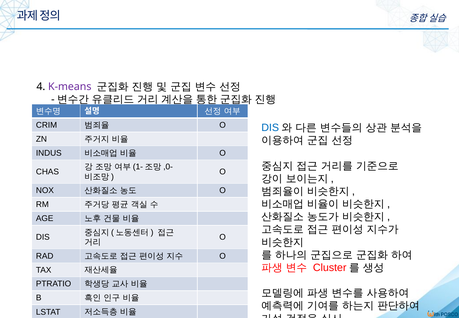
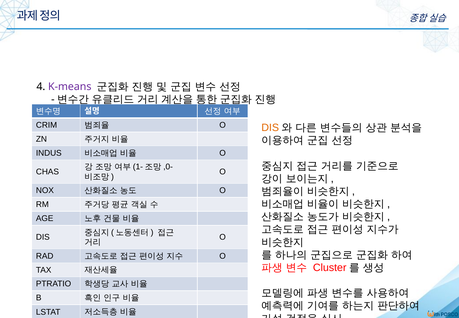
DIS colour: blue -> orange (270, 128)
